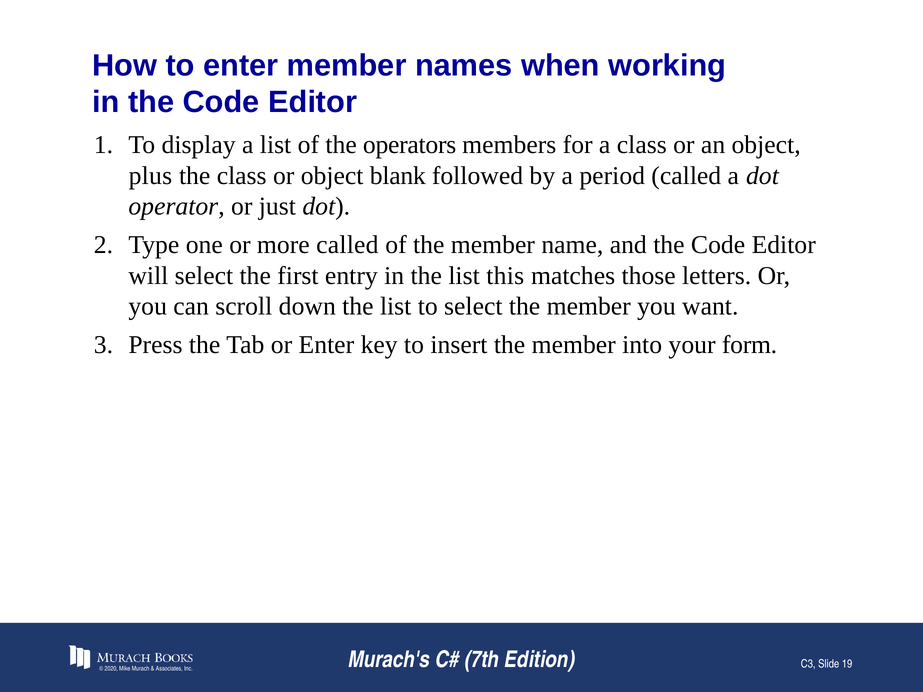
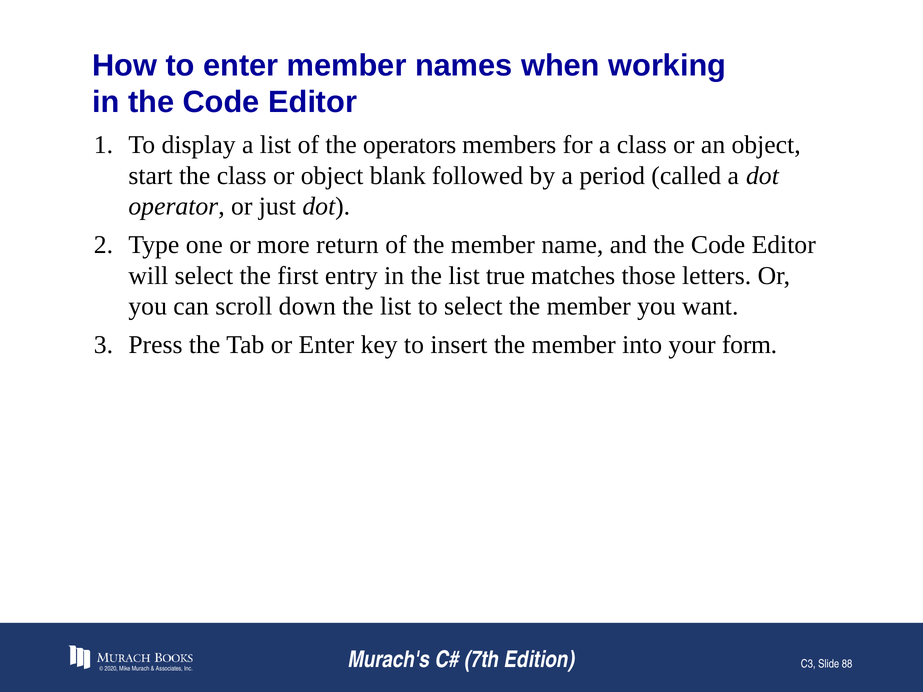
plus: plus -> start (151, 176)
more called: called -> return (347, 245)
this: this -> true (506, 276)
19: 19 -> 88 (847, 664)
